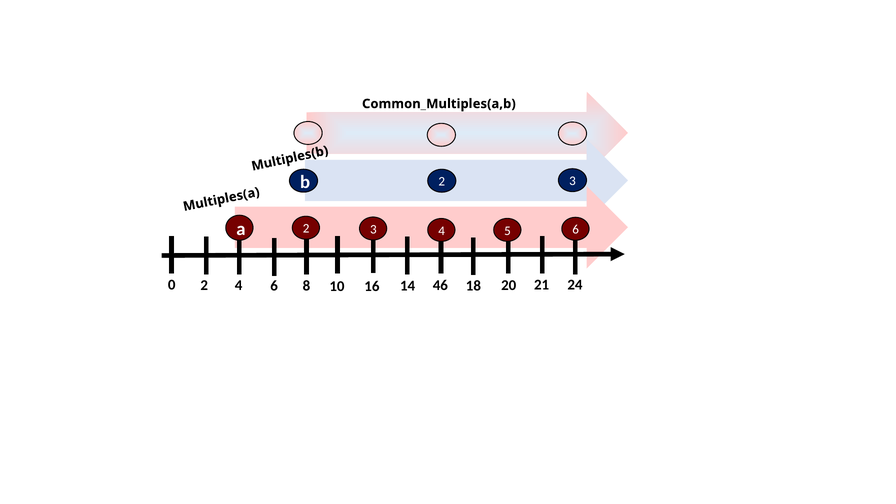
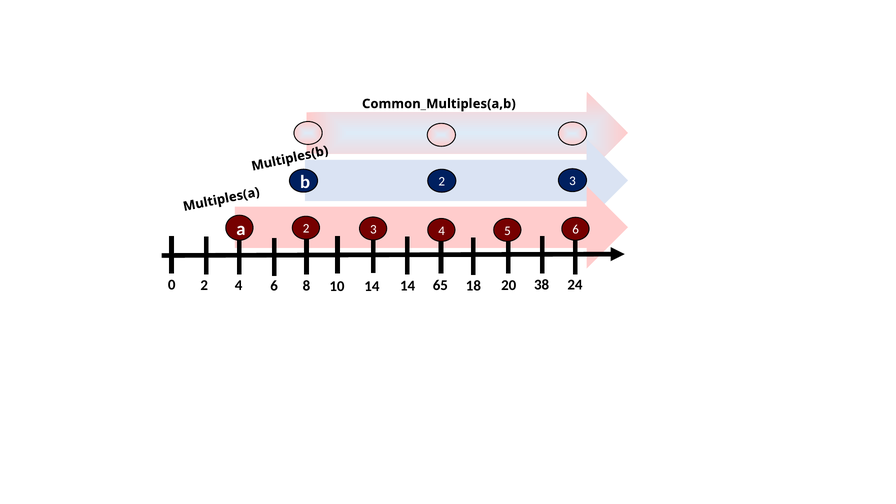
21: 21 -> 38 (542, 285)
10 16: 16 -> 14 (372, 286)
46: 46 -> 65 (440, 285)
